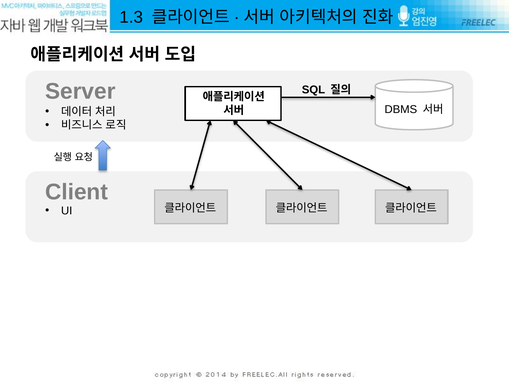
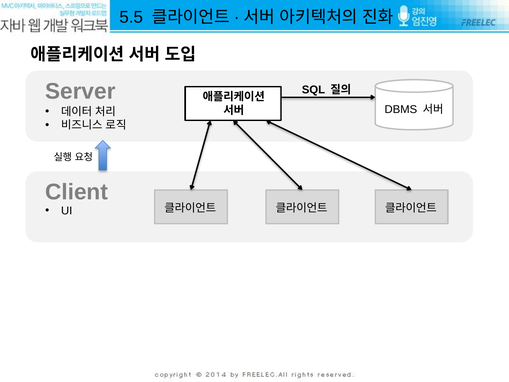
1.3: 1.3 -> 5.5 (131, 17)
